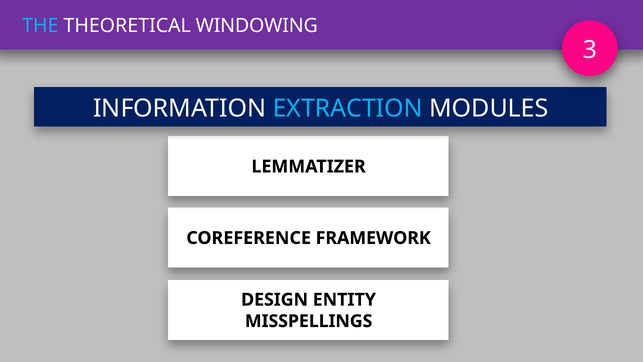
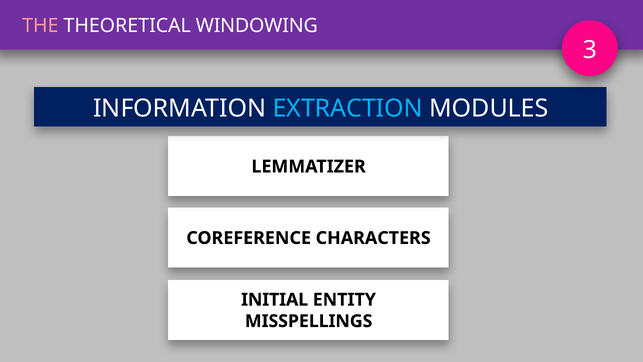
THE colour: light blue -> pink (40, 26)
FRAMEWORK: FRAMEWORK -> CHARACTERS (373, 238)
DESIGN: DESIGN -> INITIAL (275, 299)
